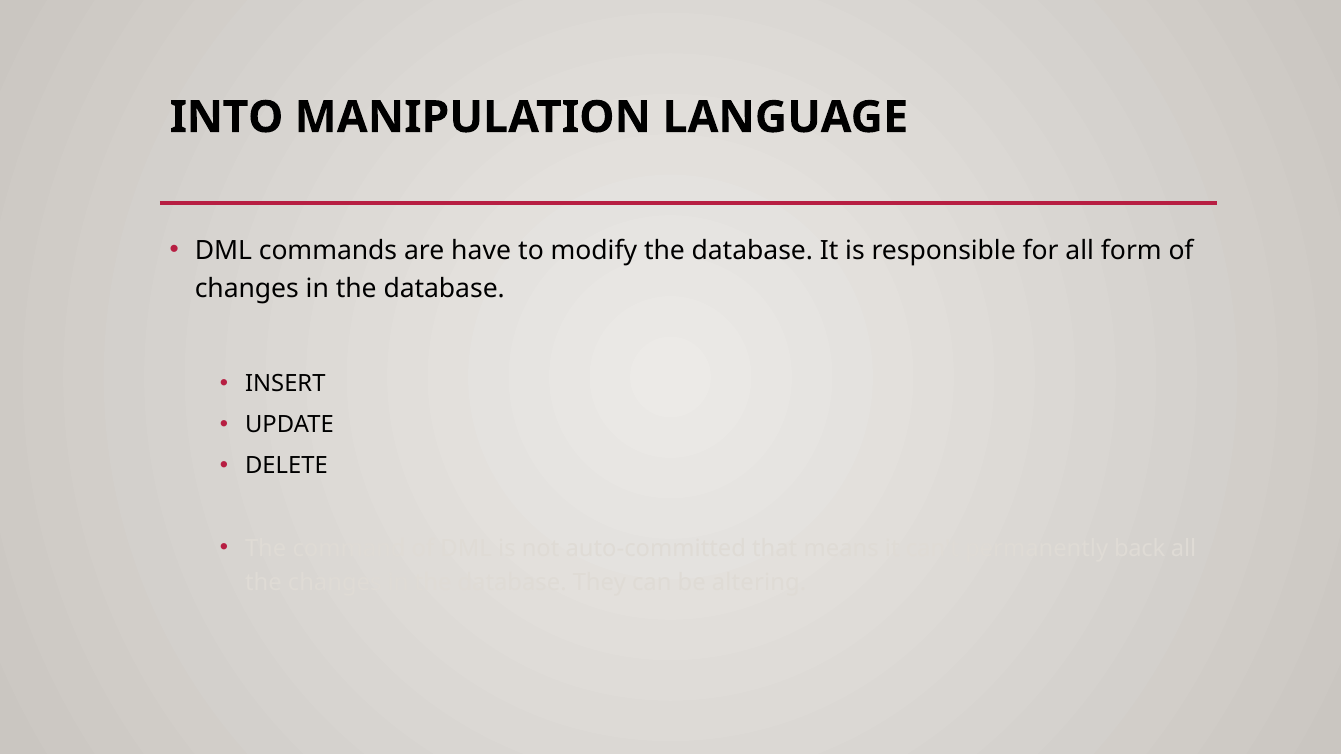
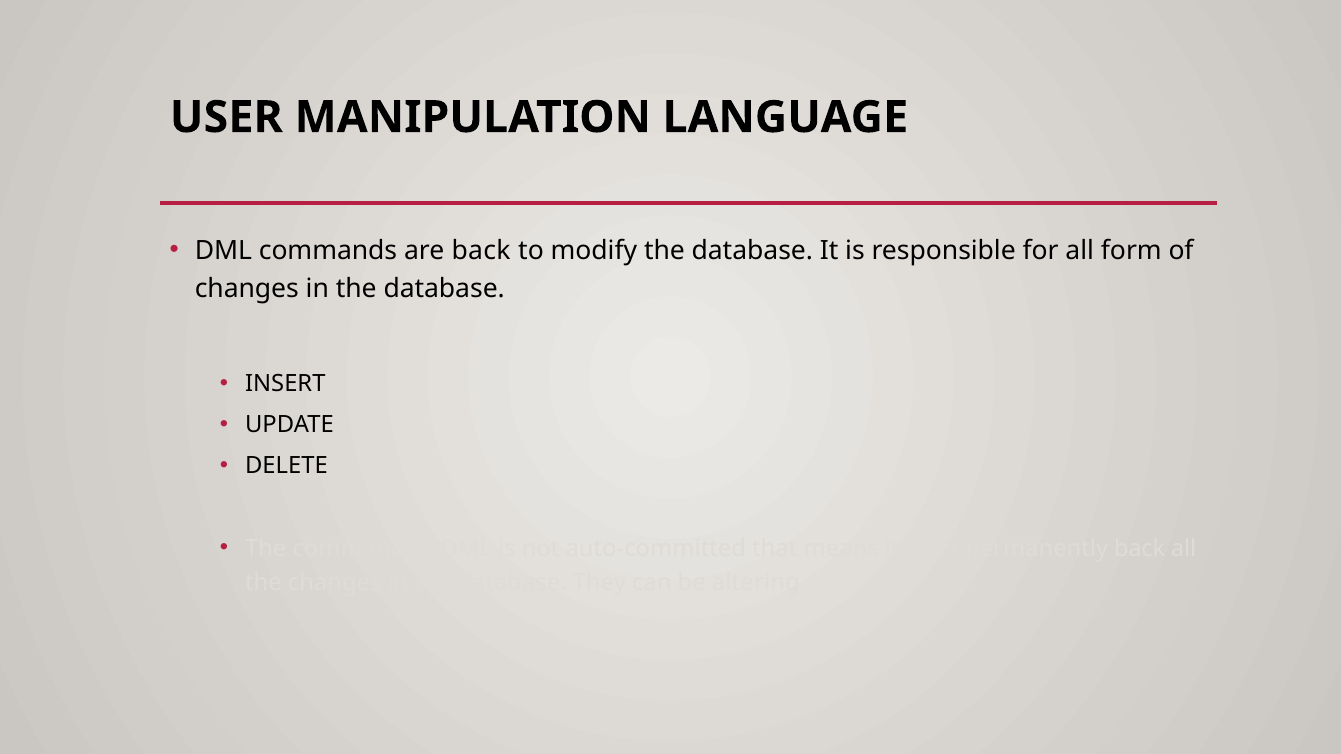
INTO: INTO -> USER (226, 117)
are have: have -> back (481, 251)
